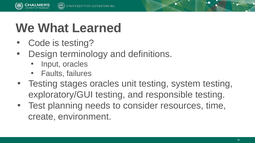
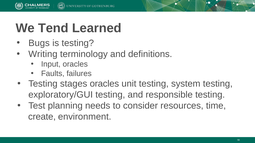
What: What -> Tend (53, 28)
Code: Code -> Bugs (39, 43)
Design: Design -> Writing (43, 54)
